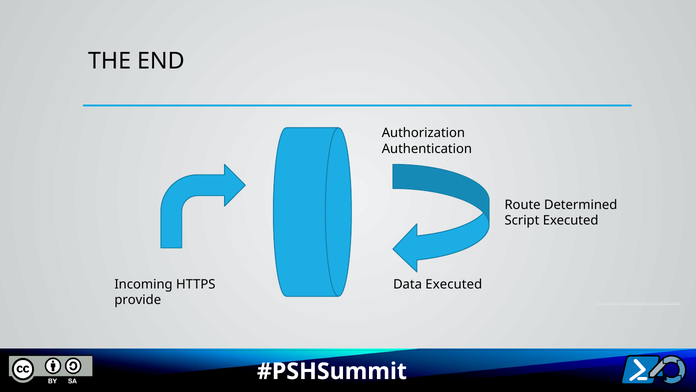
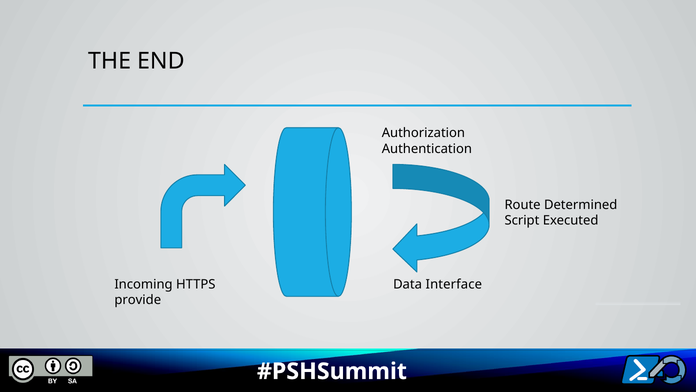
Data Executed: Executed -> Interface (454, 284)
